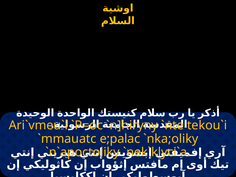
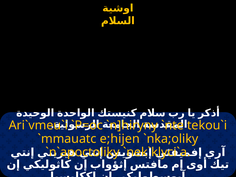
e;palac: e;palac -> e;hijen (120, 139)
